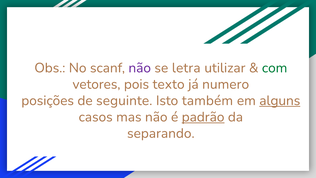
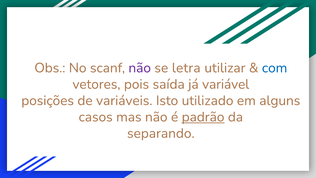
com colour: green -> blue (275, 68)
texto: texto -> saída (169, 84)
numero: numero -> variável (226, 84)
seguinte: seguinte -> variáveis (124, 100)
também: também -> utilizado (208, 100)
alguns underline: present -> none (280, 100)
